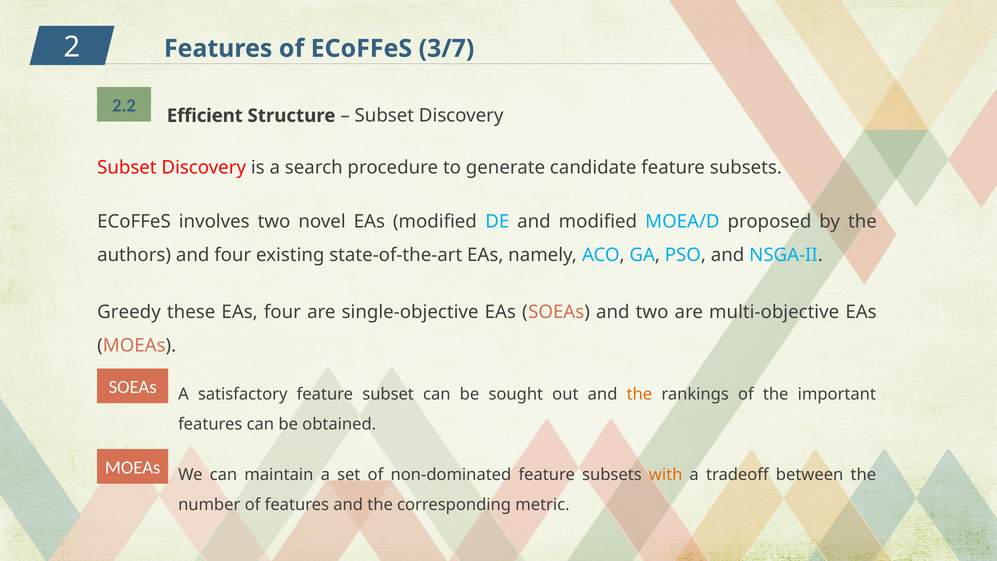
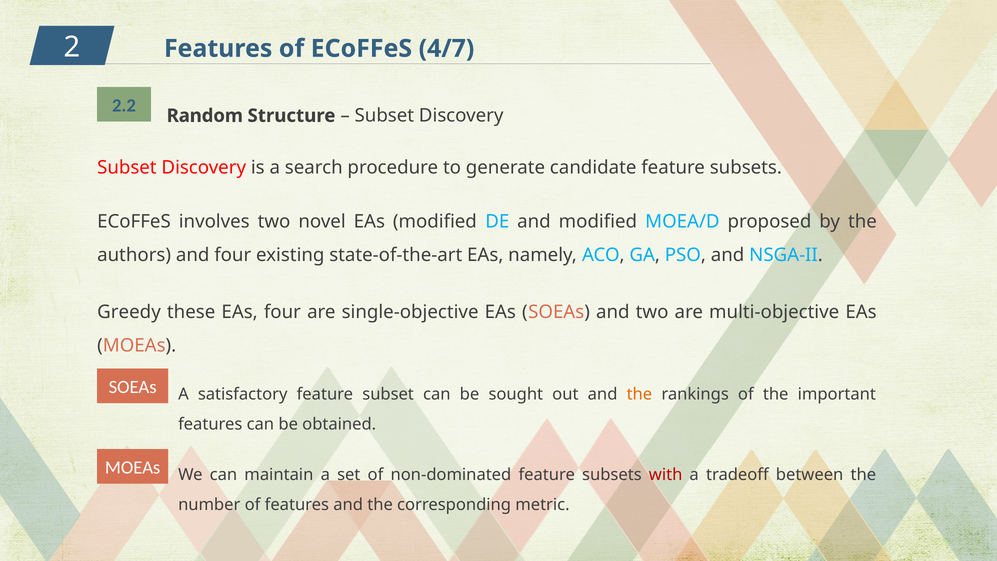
3/7: 3/7 -> 4/7 (446, 49)
Efficient: Efficient -> Random (205, 116)
with colour: orange -> red (666, 475)
